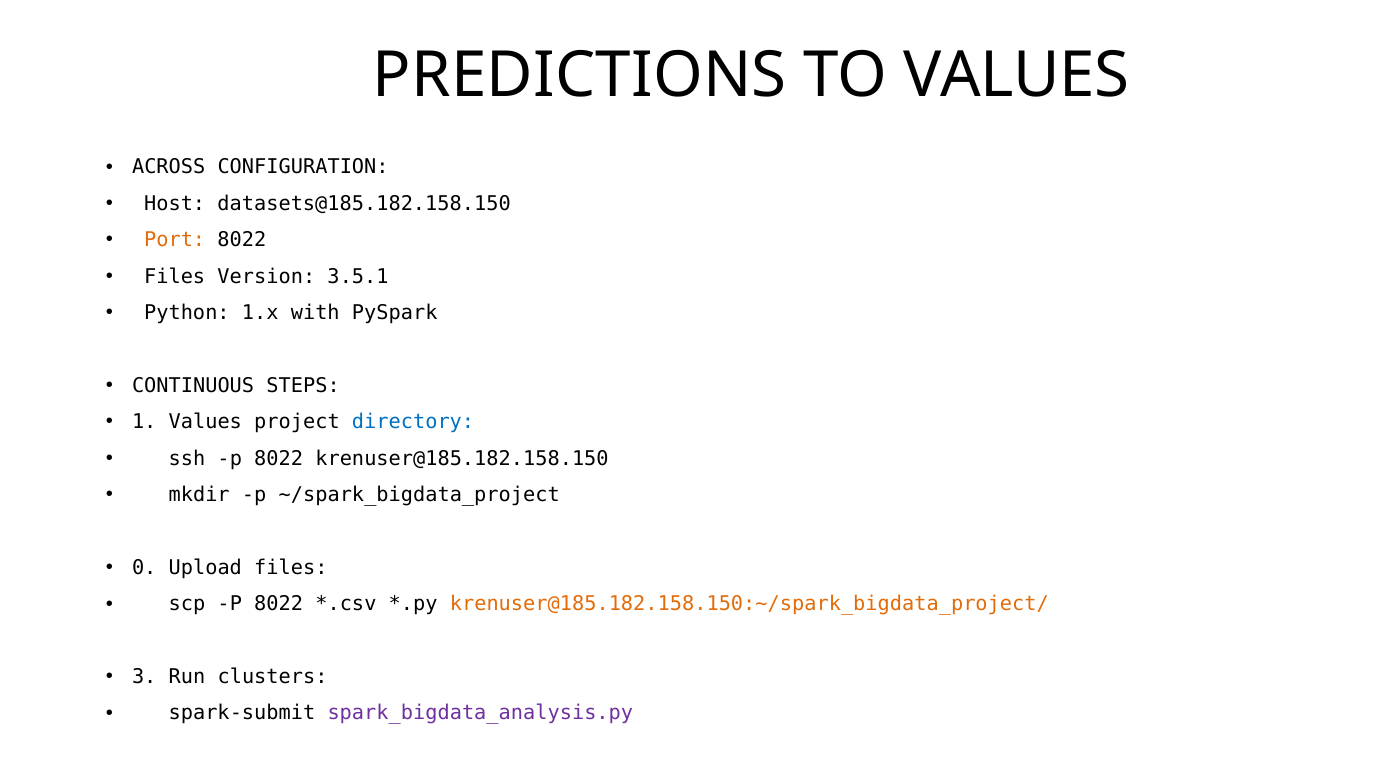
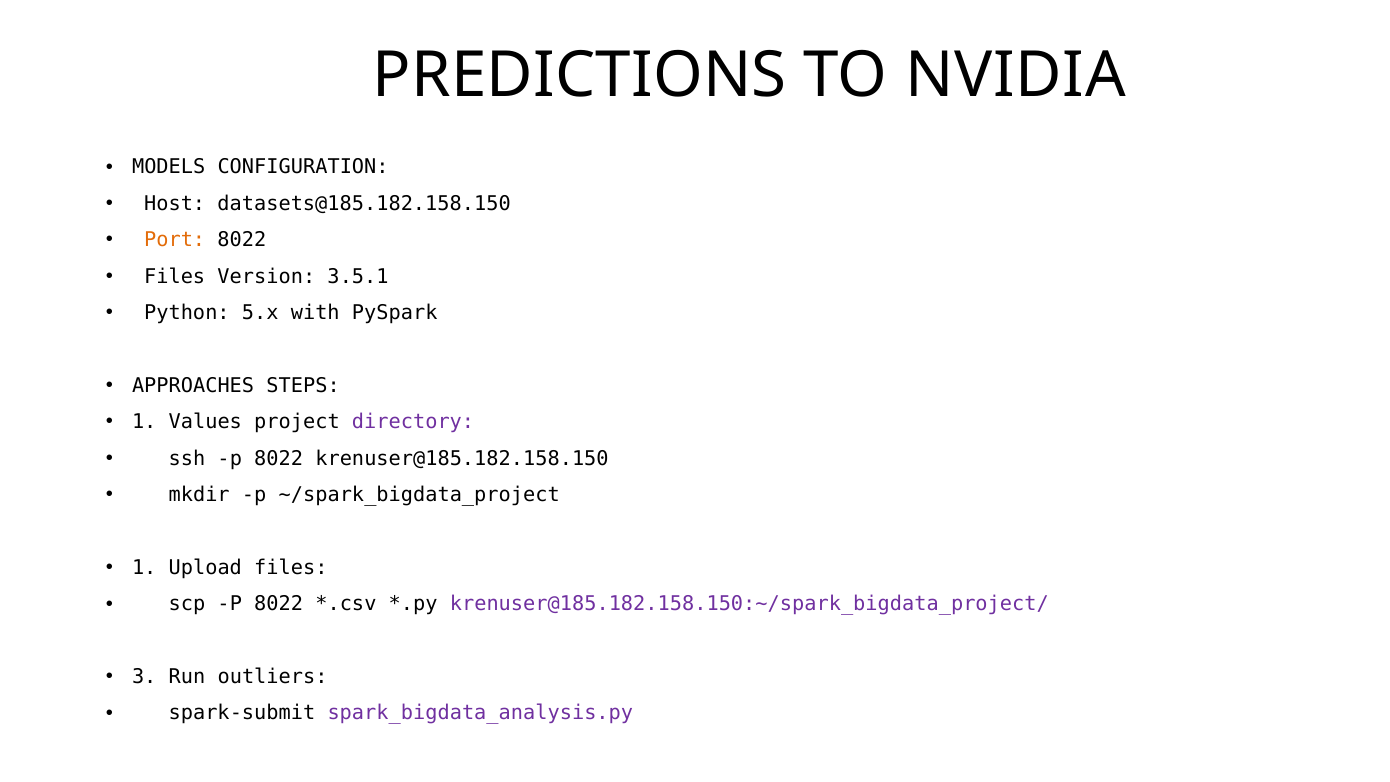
TO VALUES: VALUES -> NVIDIA (1016, 75)
ACROSS: ACROSS -> MODELS (169, 167)
1.x: 1.x -> 5.x (260, 313)
CONTINUOUS: CONTINUOUS -> APPROACHES (193, 386)
directory colour: blue -> purple (413, 422)
0: 0 -> 1 (144, 568)
krenuser@185.182.158.150:~/spark_bigdata_project/ colour: orange -> purple (749, 604)
clusters: clusters -> outliers (273, 677)
